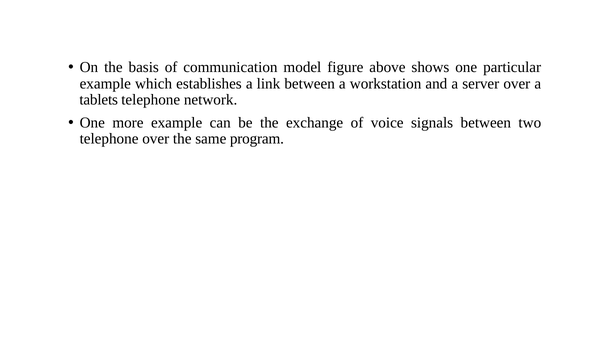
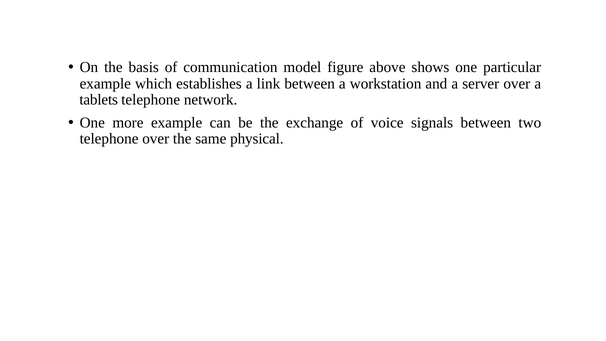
program: program -> physical (257, 139)
